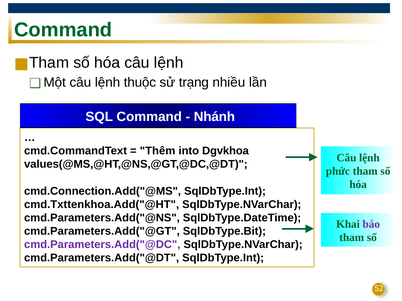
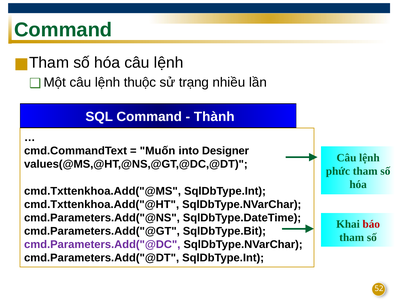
Nhánh: Nhánh -> Thành (214, 117)
Thêm: Thêm -> Muốn (158, 151)
Dgvkhoa: Dgvkhoa -> Designer (225, 151)
cmd.Connection.Add("@MS: cmd.Connection.Add("@MS -> cmd.Txttenkhoa.Add("@MS (103, 191)
báo colour: purple -> red (371, 224)
